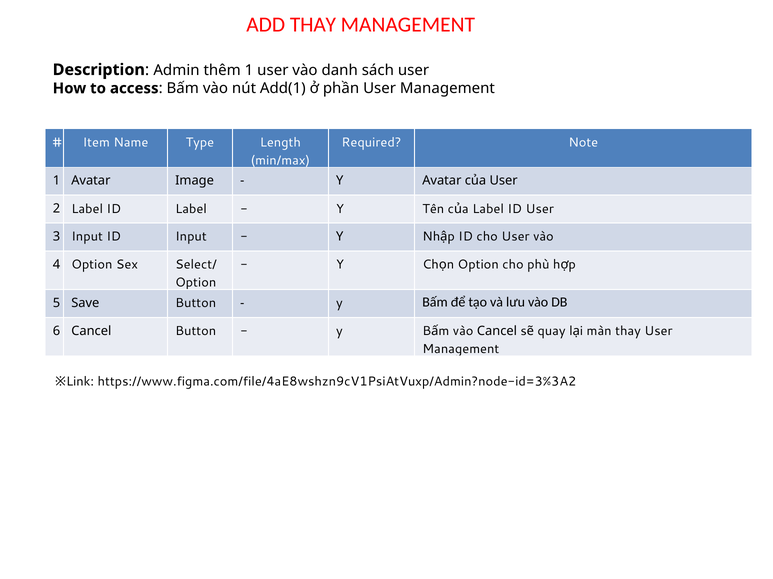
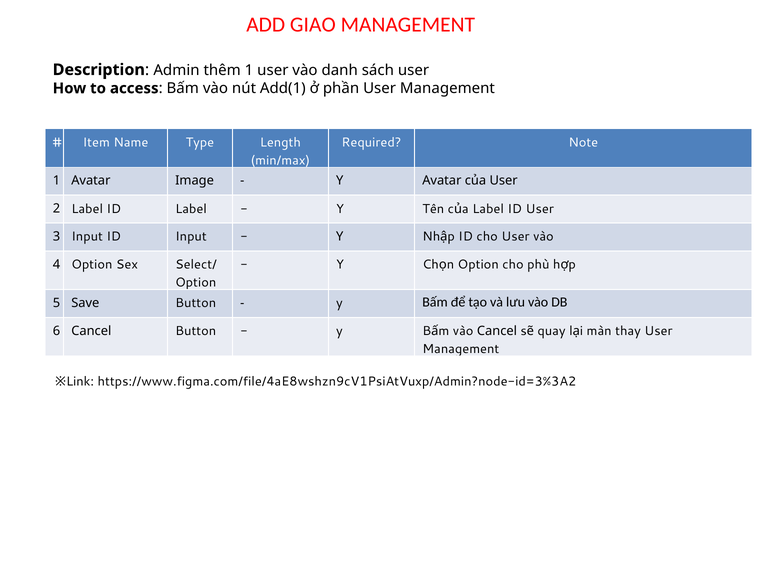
ADD THAY: THAY -> GIAO (313, 25)
